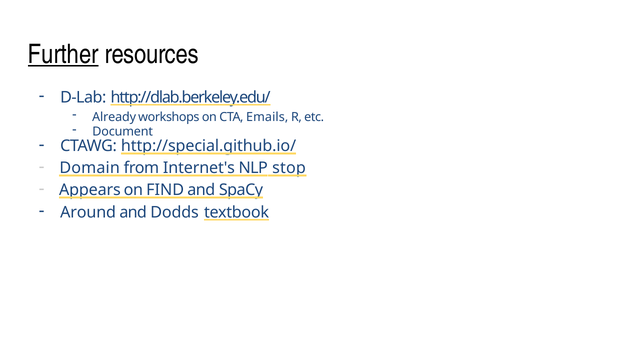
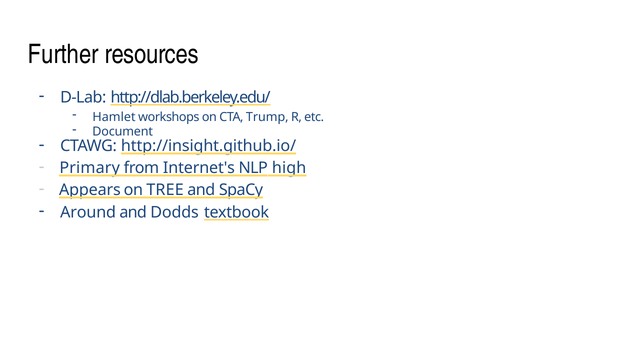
Further underline: present -> none (63, 54)
Already: Already -> Hamlet (114, 117)
Emails: Emails -> Trump (267, 117)
http://special.github.io/: http://special.github.io/ -> http://insight.github.io/ (209, 146)
Domain: Domain -> Primary (90, 168)
stop: stop -> high (289, 168)
FIND: FIND -> TREE (165, 190)
